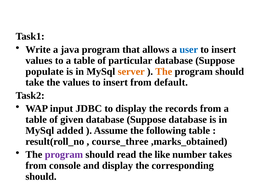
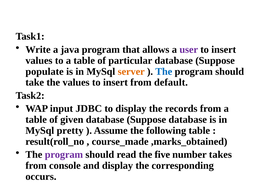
user colour: blue -> purple (189, 49)
The colour: orange -> blue (164, 71)
added: added -> pretty (70, 130)
course_three: course_three -> course_made (120, 141)
like: like -> five (162, 154)
should: should -> occurs (41, 176)
